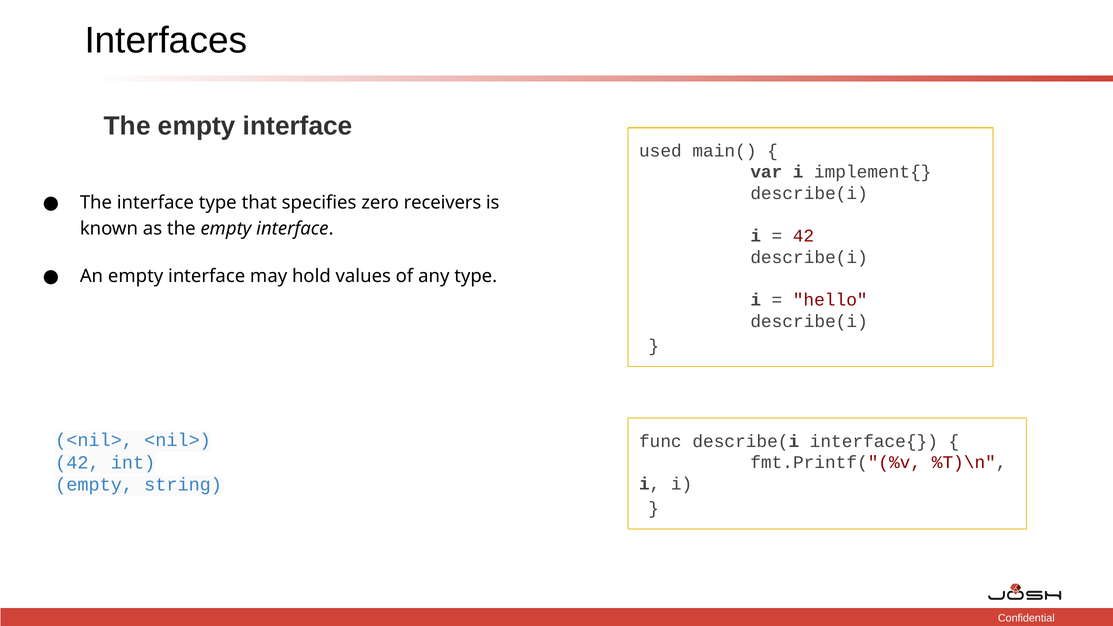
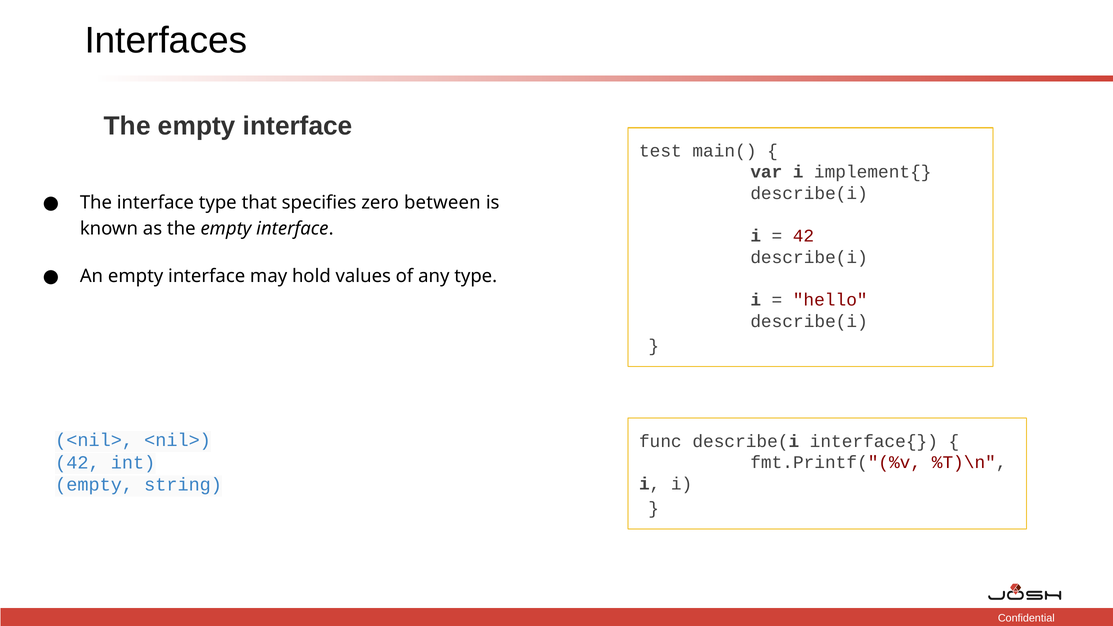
used: used -> test (660, 151)
receivers: receivers -> between (442, 203)
